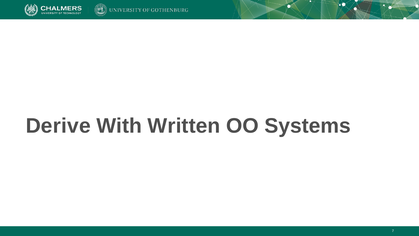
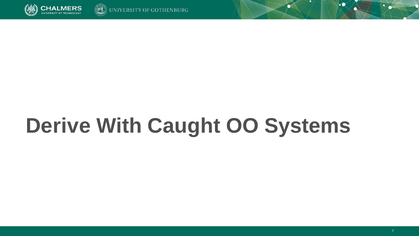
Written: Written -> Caught (184, 126)
